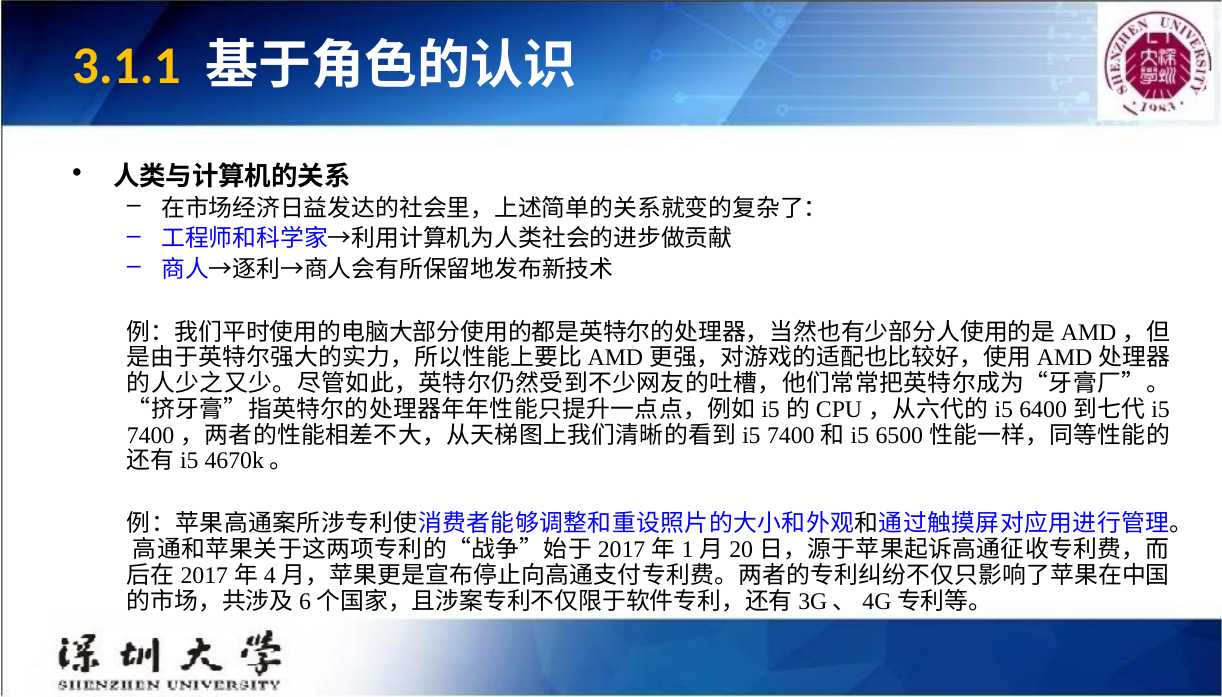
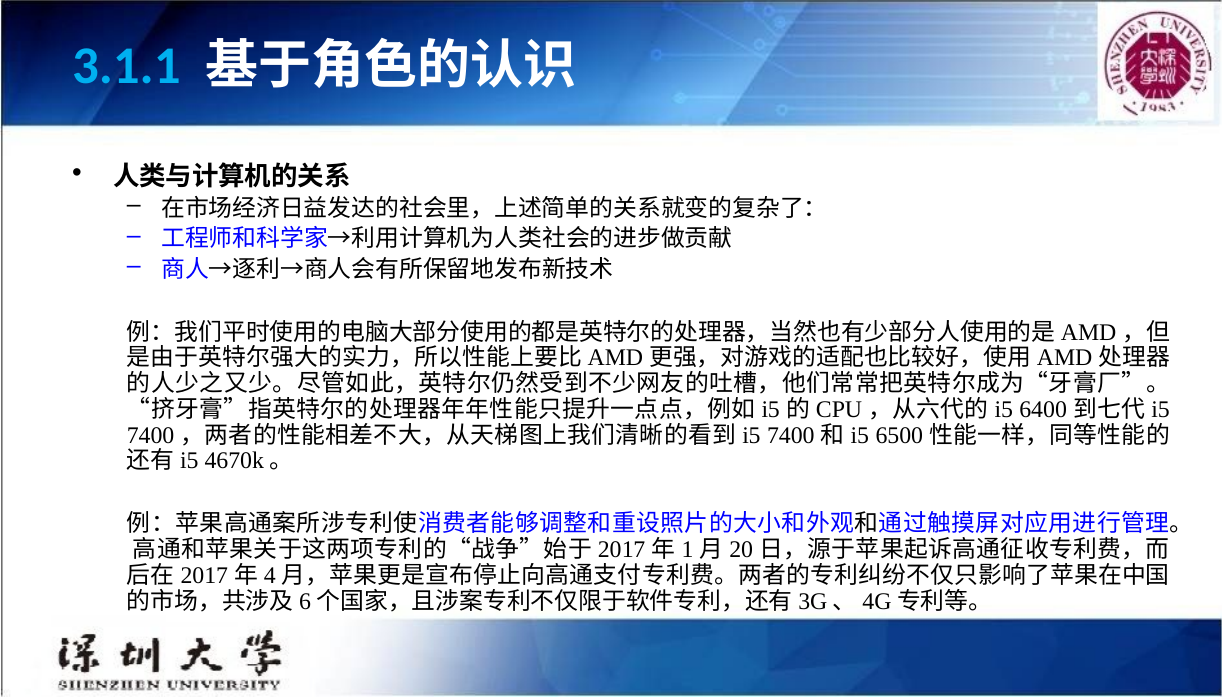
3.1.1 colour: yellow -> light blue (126, 66)
